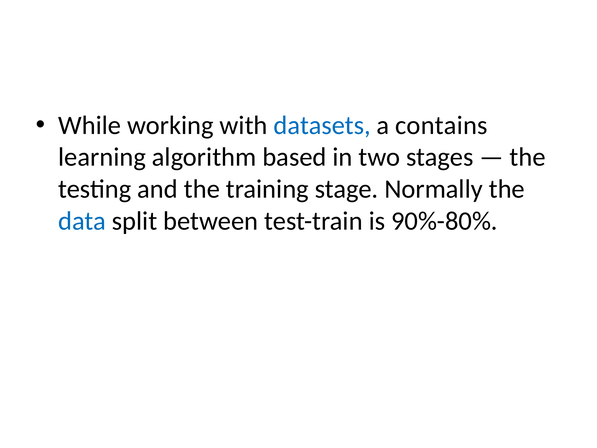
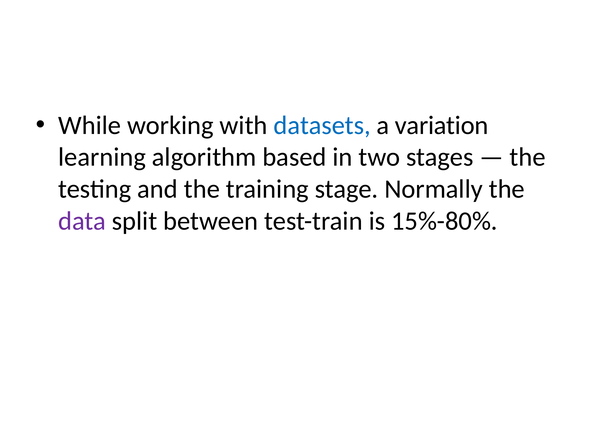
contains: contains -> variation (442, 125)
data colour: blue -> purple (82, 221)
90%-80%: 90%-80% -> 15%-80% (444, 221)
